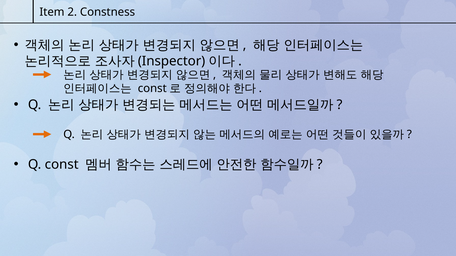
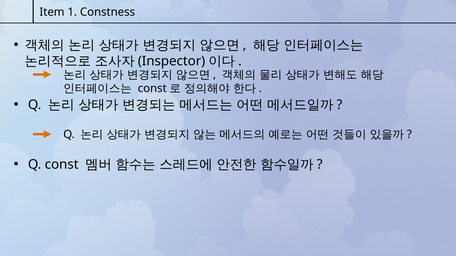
2: 2 -> 1 (72, 12)
